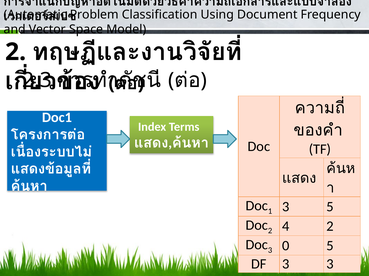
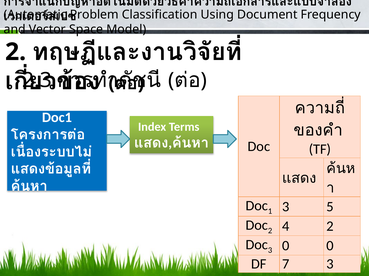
0 5: 5 -> 0 (330, 246)
DF 3: 3 -> 7 (286, 265)
